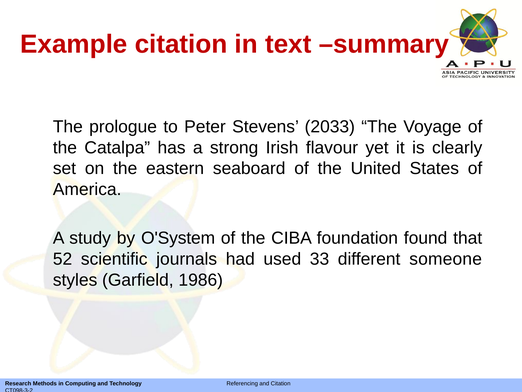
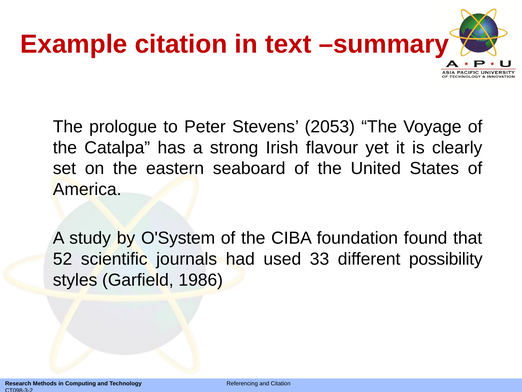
2033: 2033 -> 2053 (330, 127)
someone: someone -> possibility (446, 259)
